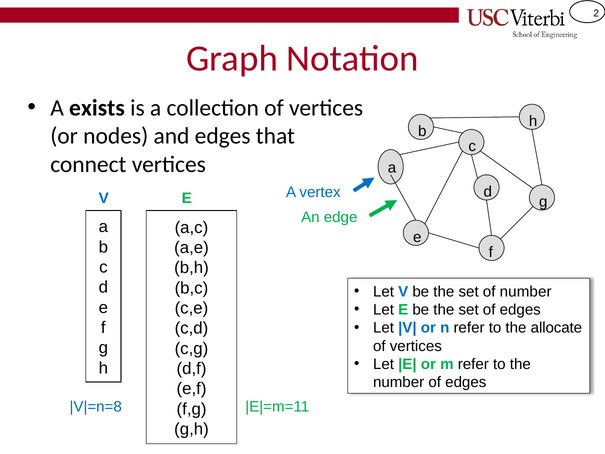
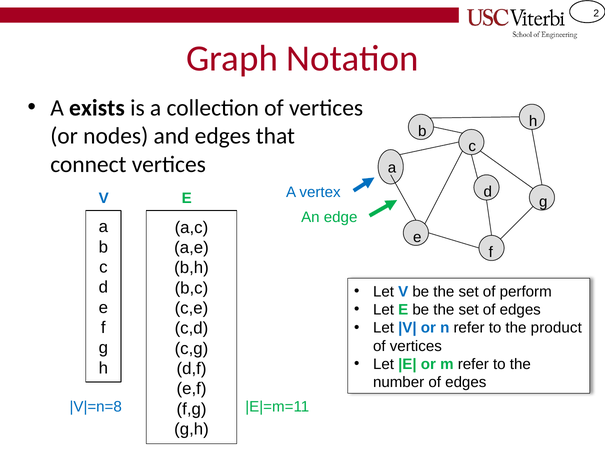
of number: number -> perform (526, 291)
allocate: allocate -> product (556, 328)
